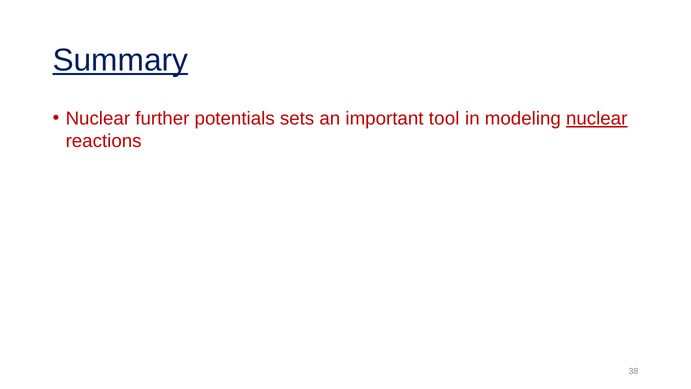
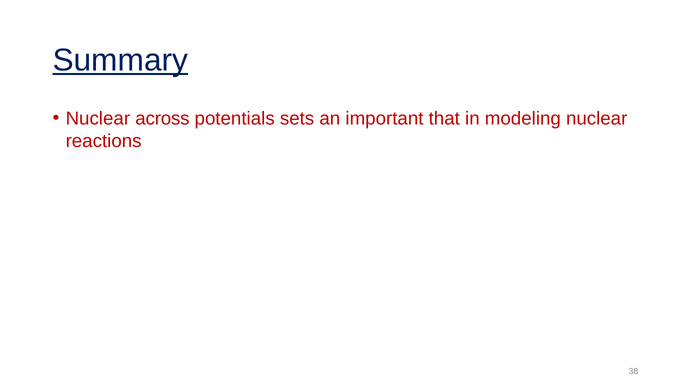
further: further -> across (162, 119)
tool: tool -> that (444, 119)
nuclear underline: present -> none (597, 119)
